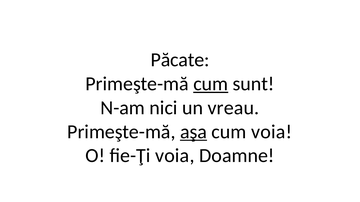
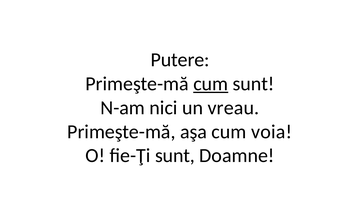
Păcate: Păcate -> Putere (180, 60)
aşa underline: present -> none (194, 132)
fie-Ţi voia: voia -> sunt (175, 156)
